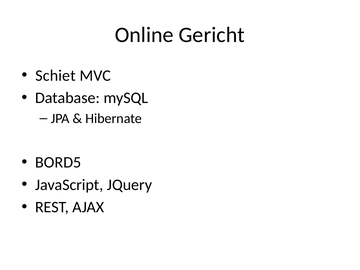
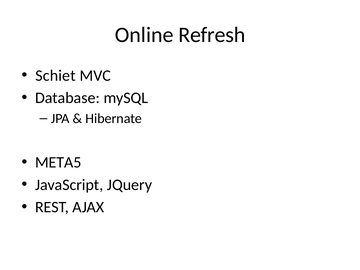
Gericht: Gericht -> Refresh (212, 35)
BORD5: BORD5 -> META5 (58, 162)
